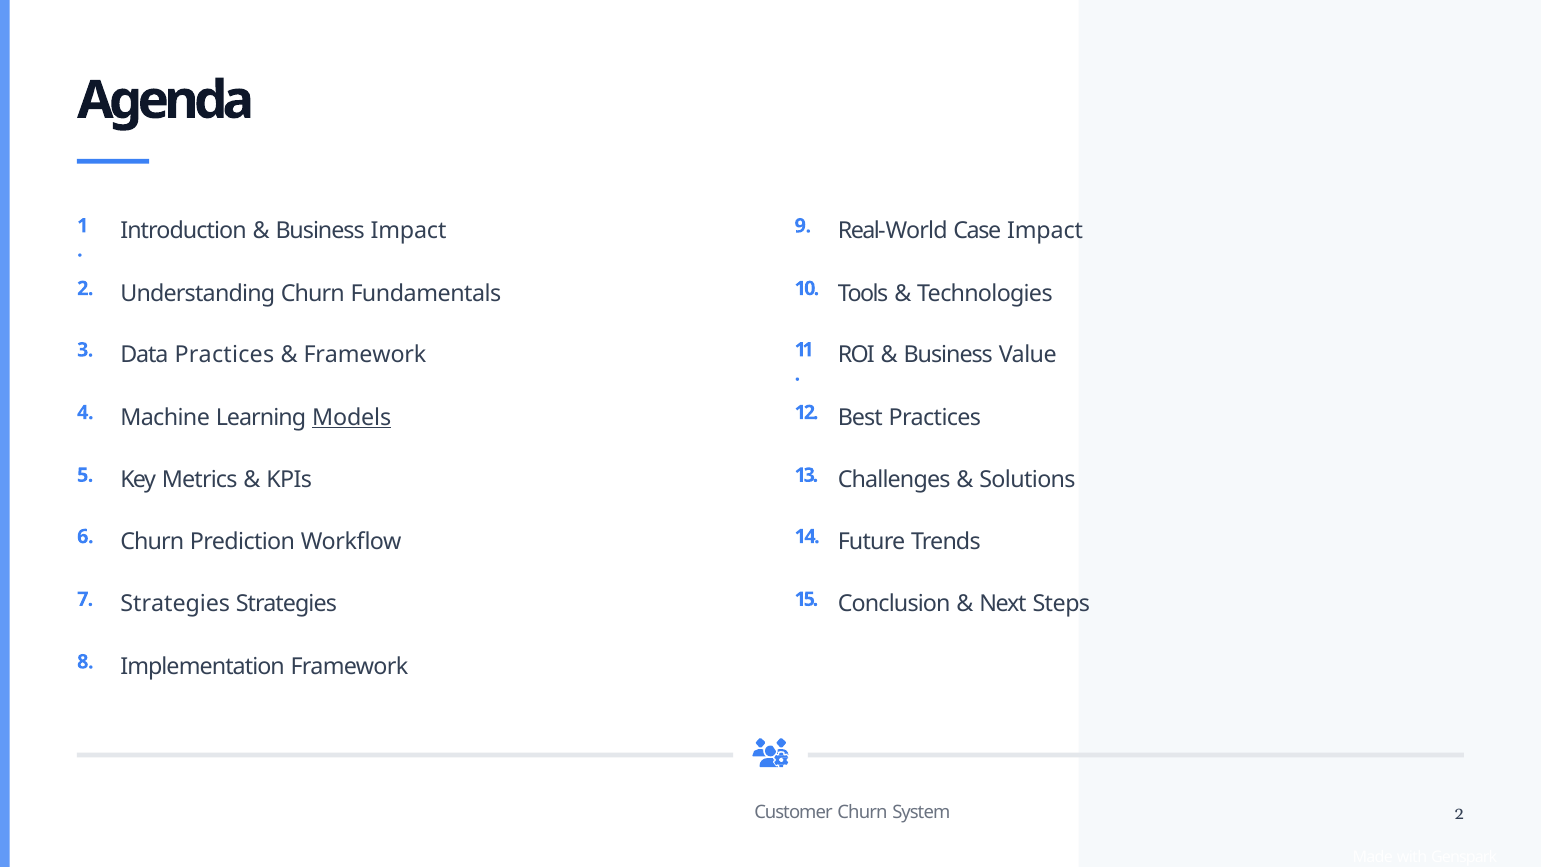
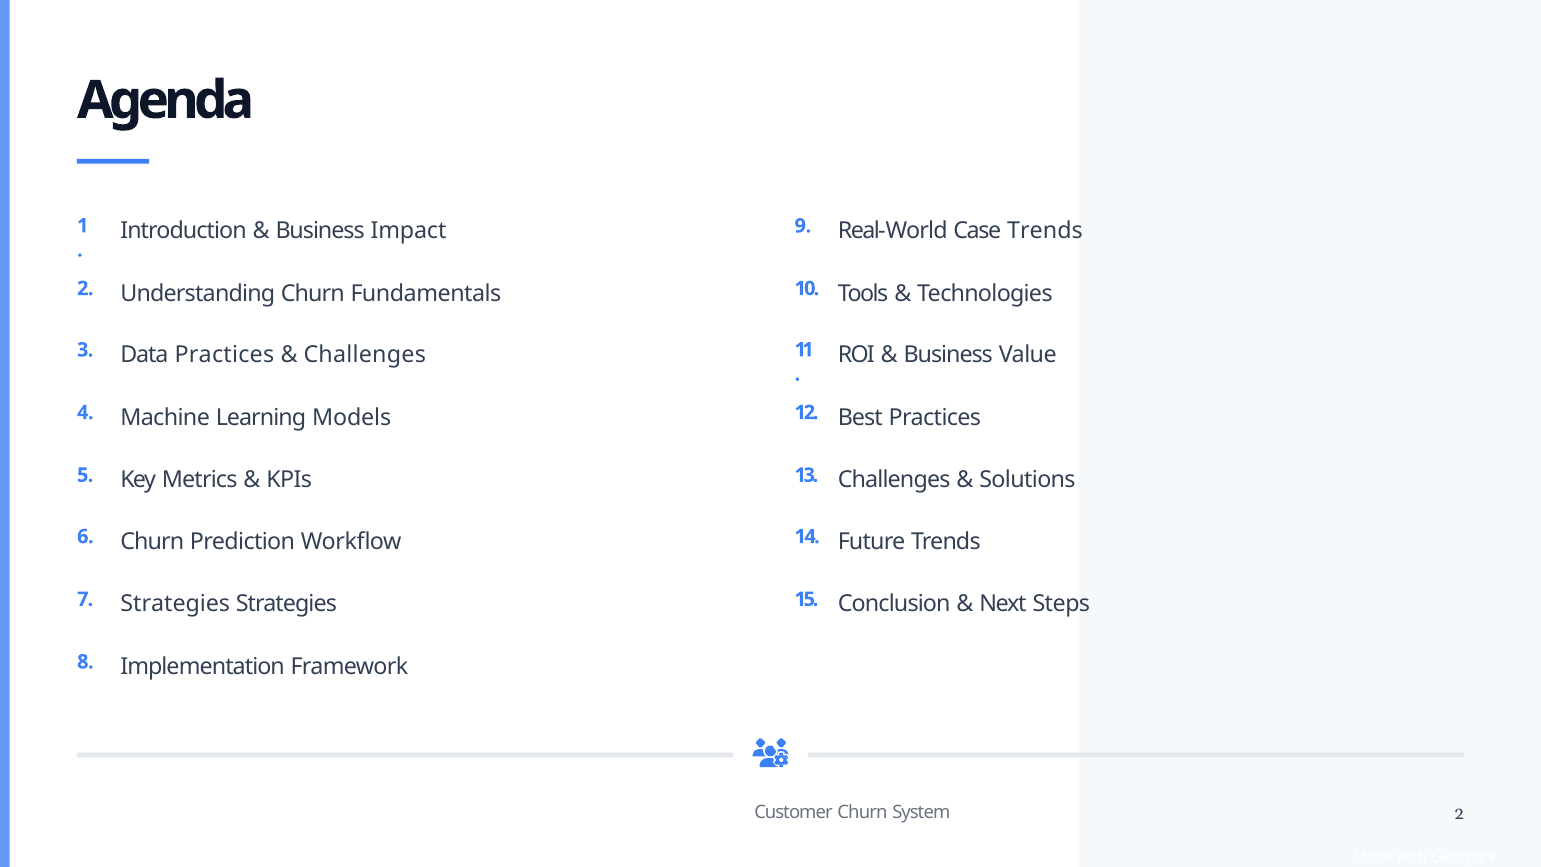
Case Impact: Impact -> Trends (1045, 231)
Framework: Framework -> Challenges (365, 355)
Models underline: present -> none (352, 417)
